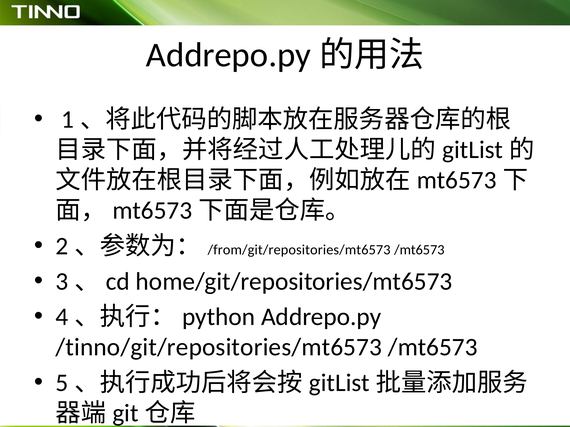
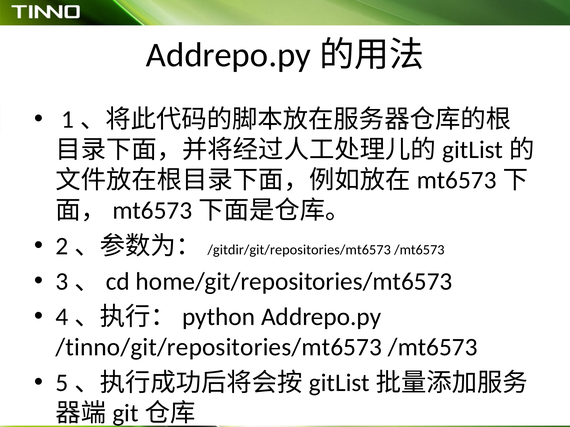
/from/git/repositories/mt6573: /from/git/repositories/mt6573 -> /gitdir/git/repositories/mt6573 (299, 250)
